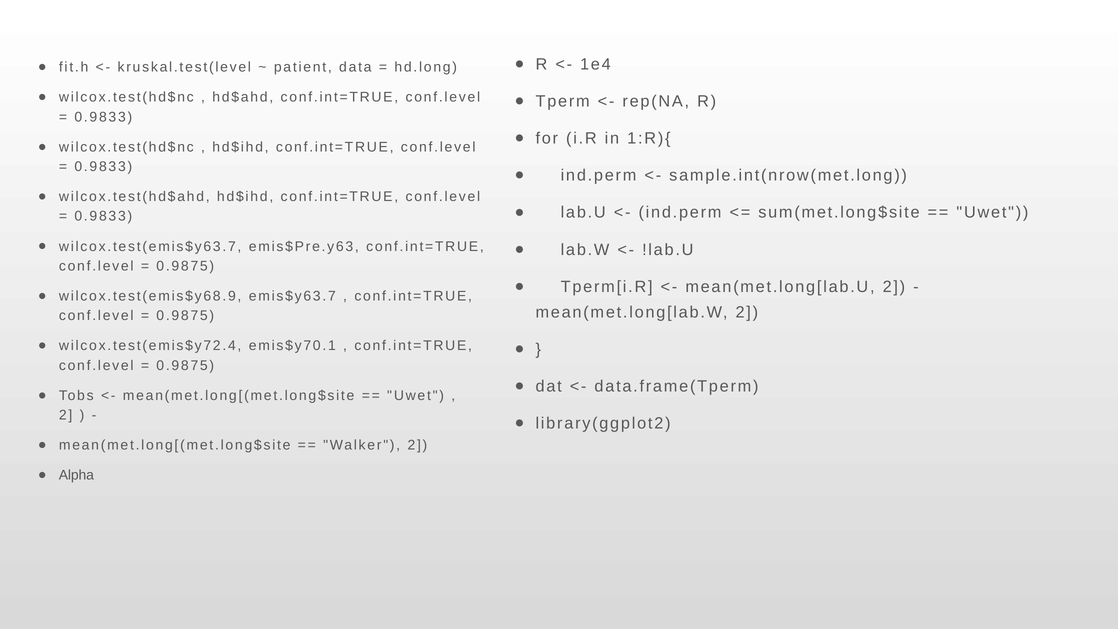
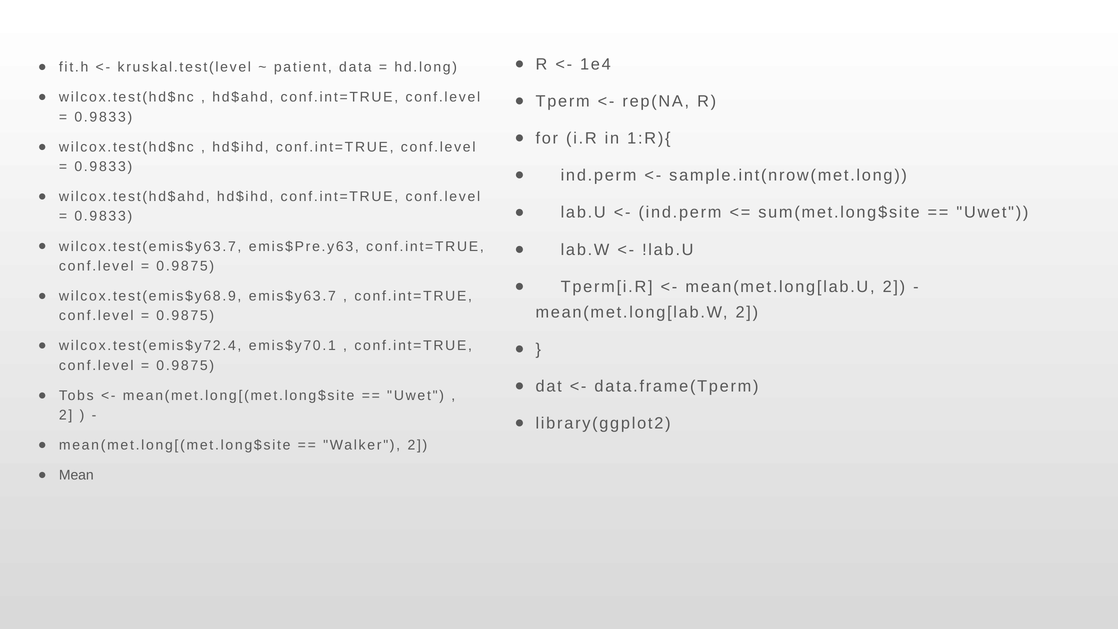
Alpha: Alpha -> Mean (76, 475)
